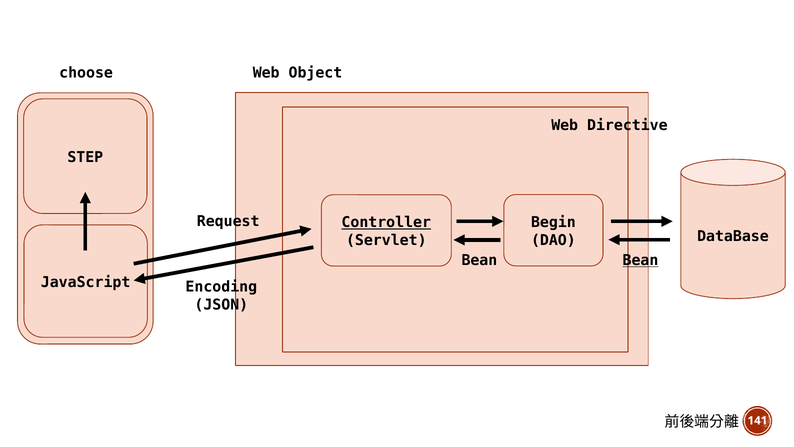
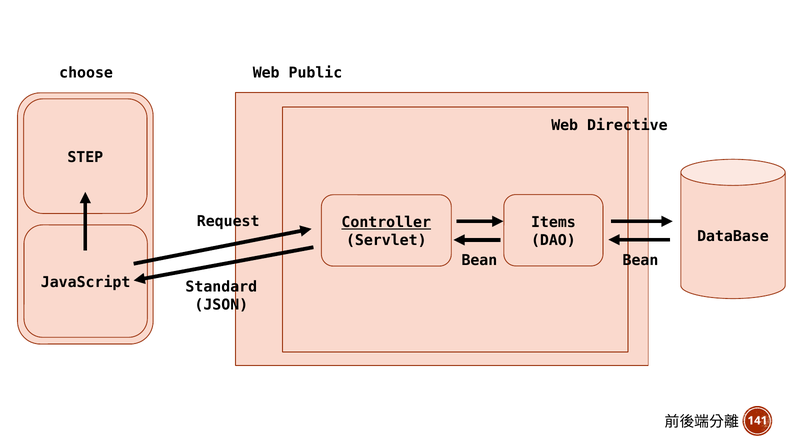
Object: Object -> Public (315, 73)
Begin: Begin -> Items (553, 222)
Bean underline: present -> none (641, 260)
Encoding: Encoding -> Standard (221, 287)
